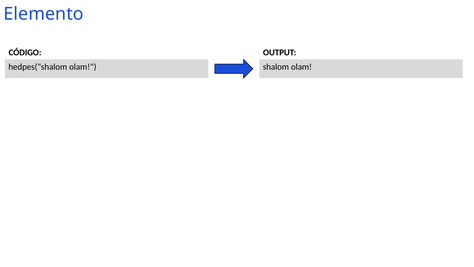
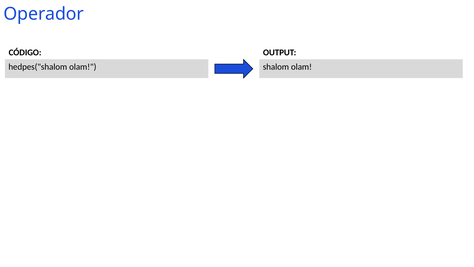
Elemento: Elemento -> Operador (44, 14)
